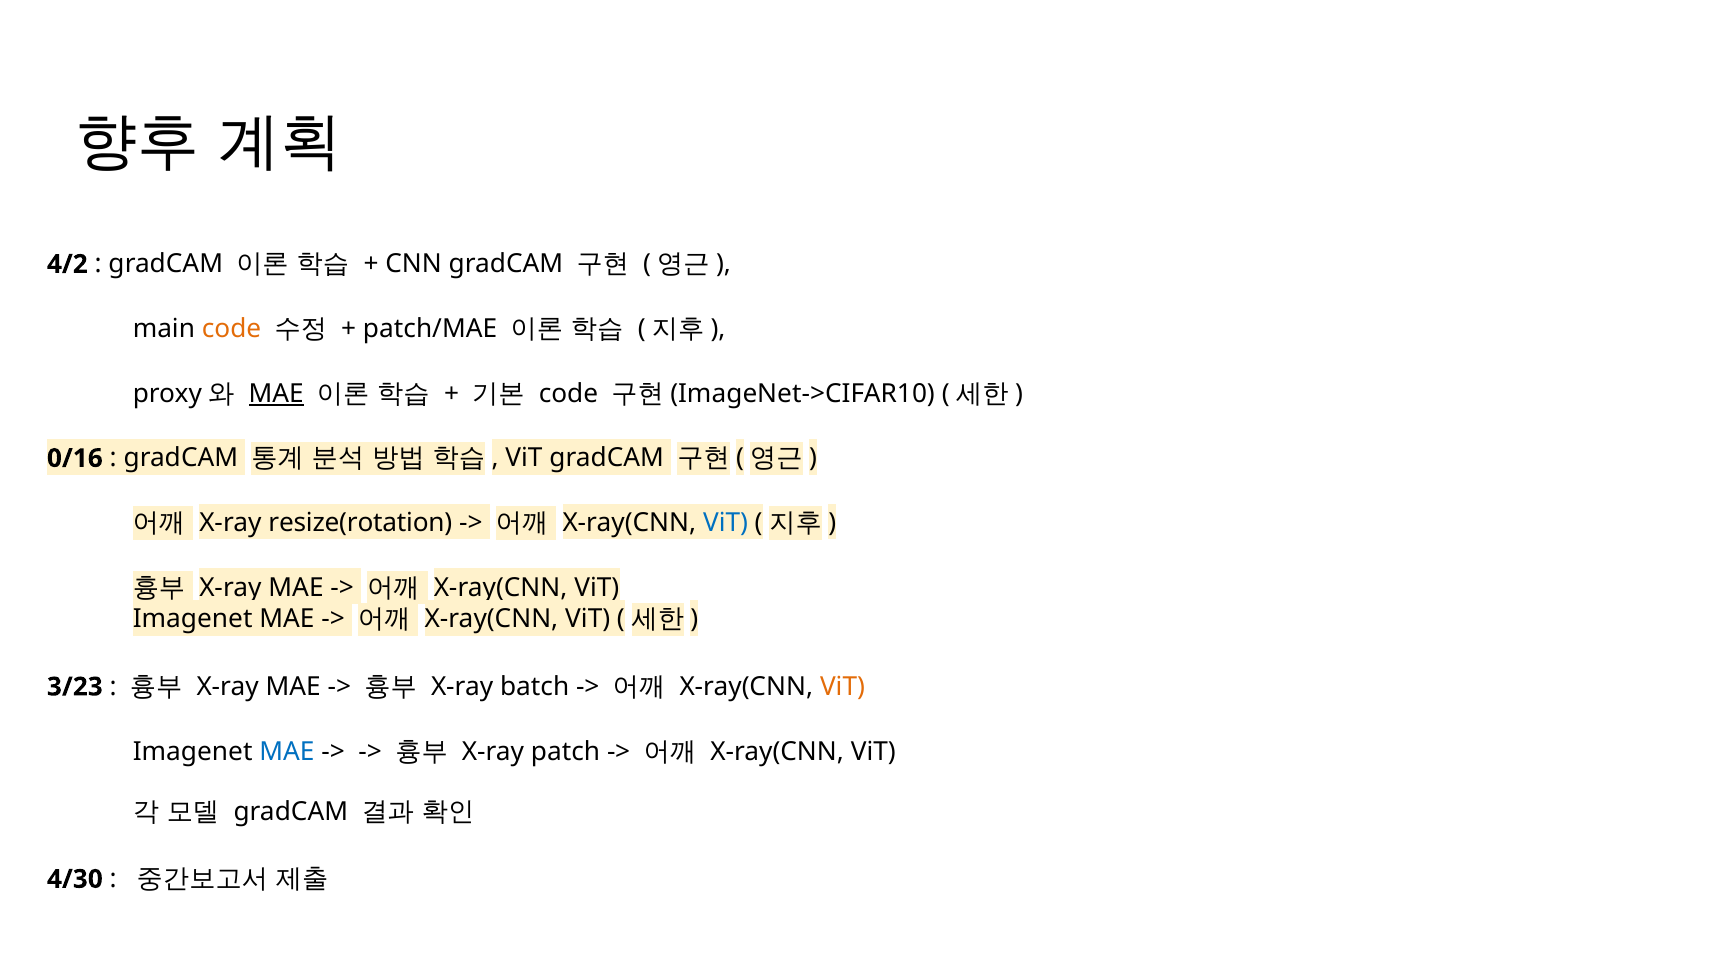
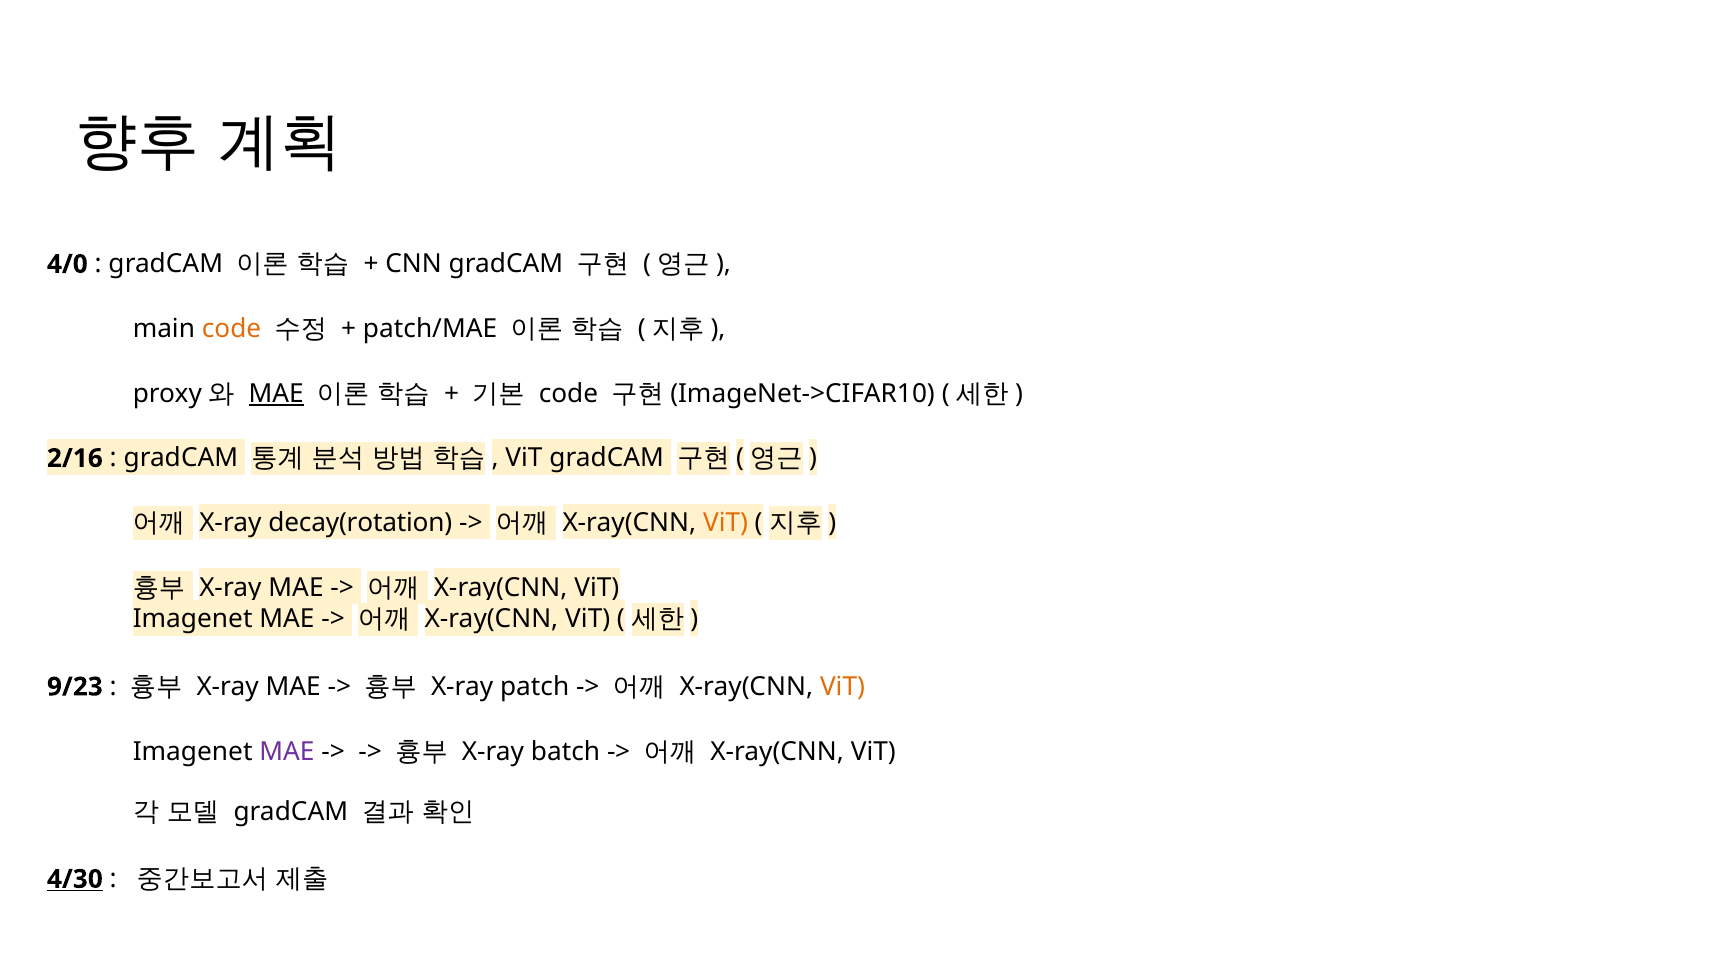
4/2: 4/2 -> 4/0 (67, 264)
0/16: 0/16 -> 2/16 (75, 458)
resize(rotation: resize(rotation -> decay(rotation (360, 523)
ViT colour: blue -> orange (726, 523)
3/23: 3/23 -> 9/23 (75, 687)
batch: batch -> patch (535, 687)
MAE colour: blue -> purple (287, 752)
patch: patch -> batch (566, 752)
4/30 underline: none -> present (75, 879)
